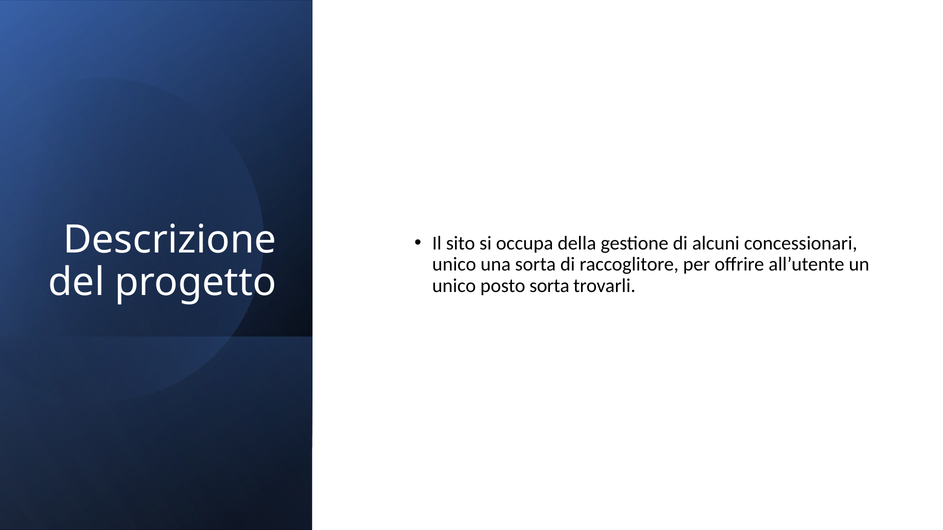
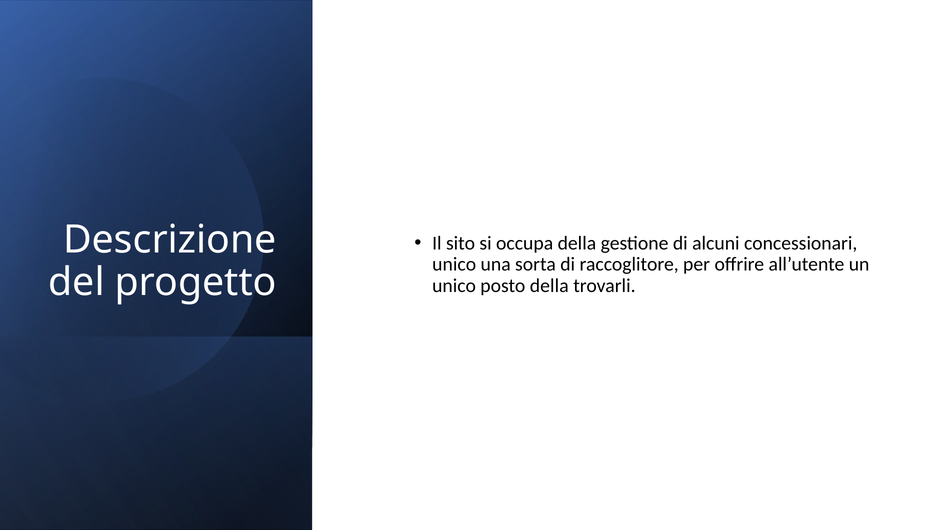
posto sorta: sorta -> della (549, 286)
